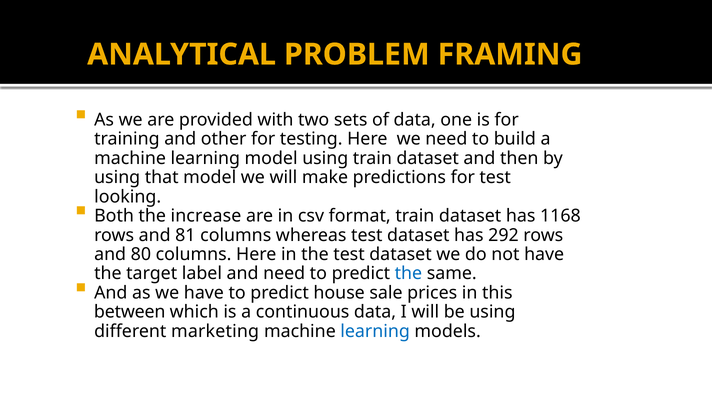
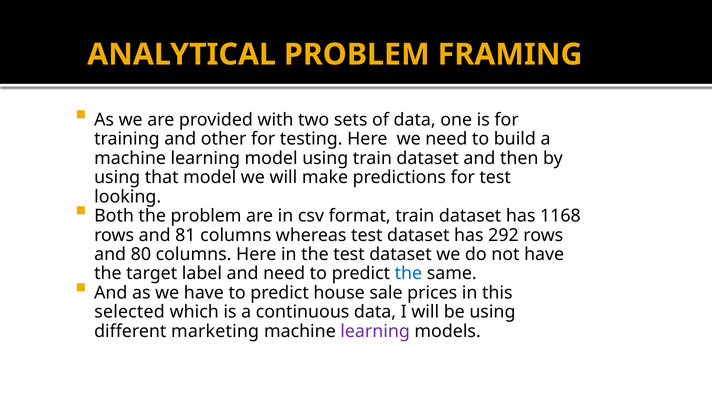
the increase: increase -> problem (206, 216)
between: between -> selected (130, 312)
learning colour: blue -> purple (375, 331)
